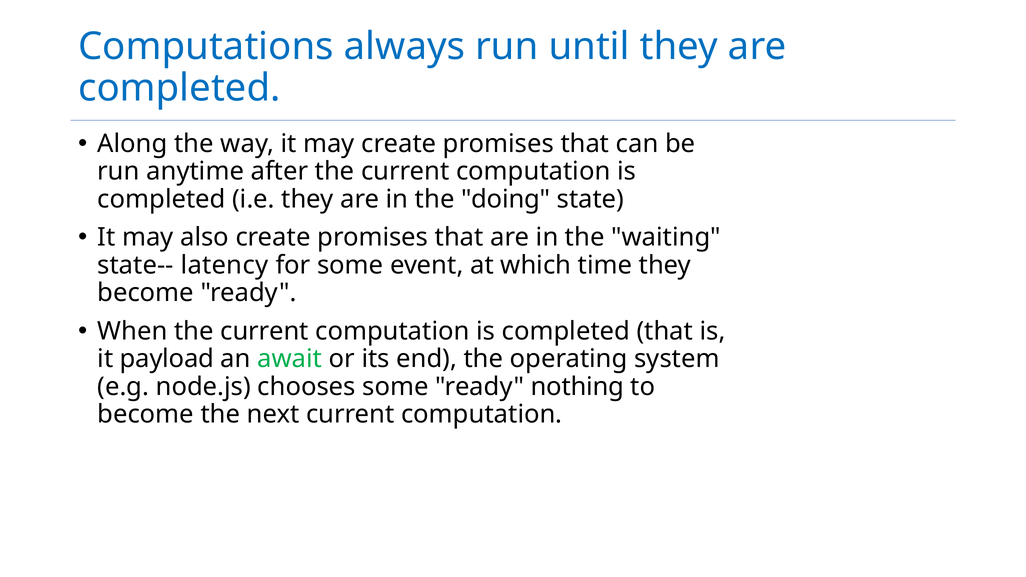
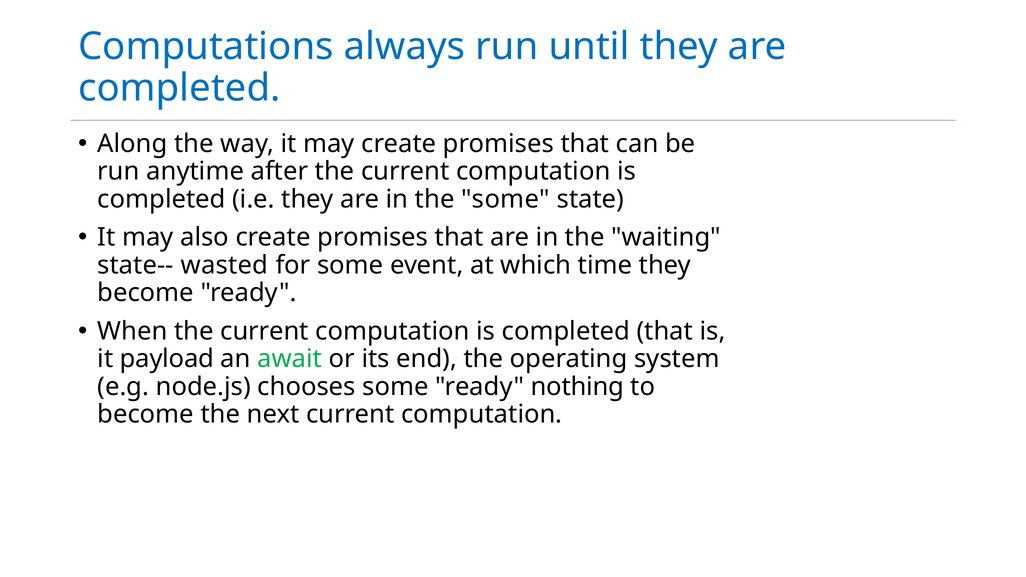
the doing: doing -> some (506, 199)
latency: latency -> wasted (224, 265)
